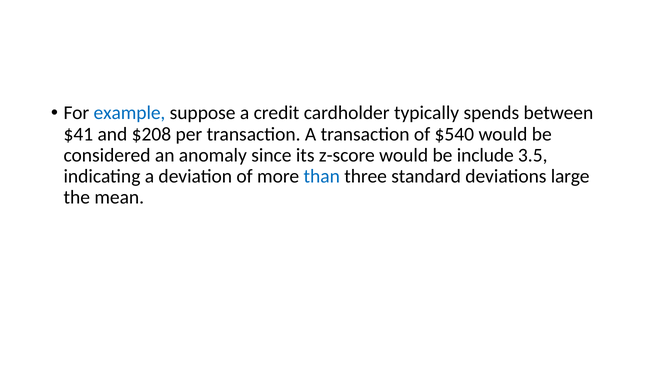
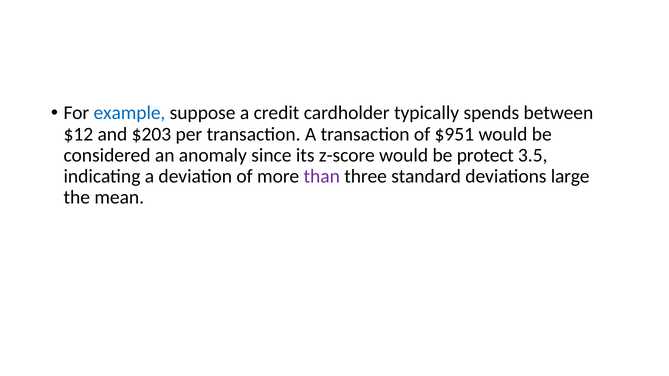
$41: $41 -> $12 (78, 134)
$208: $208 -> $203 (151, 134)
$540: $540 -> $951 (454, 134)
include: include -> protect (485, 155)
than colour: blue -> purple (322, 176)
